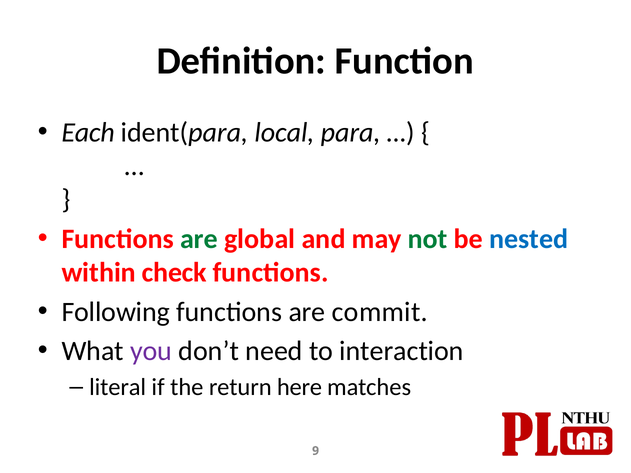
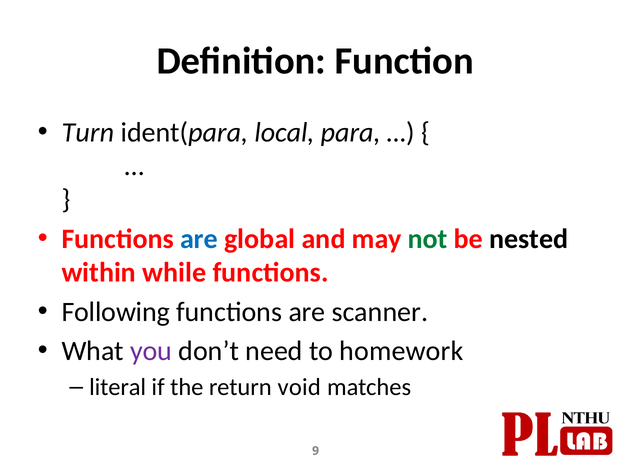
Each: Each -> Turn (88, 132)
are colour: green -> blue (199, 239)
nested colour: blue -> black (529, 239)
check: check -> while (174, 273)
commit: commit -> scanner (380, 312)
interaction: interaction -> homework (401, 351)
here: here -> void (299, 388)
